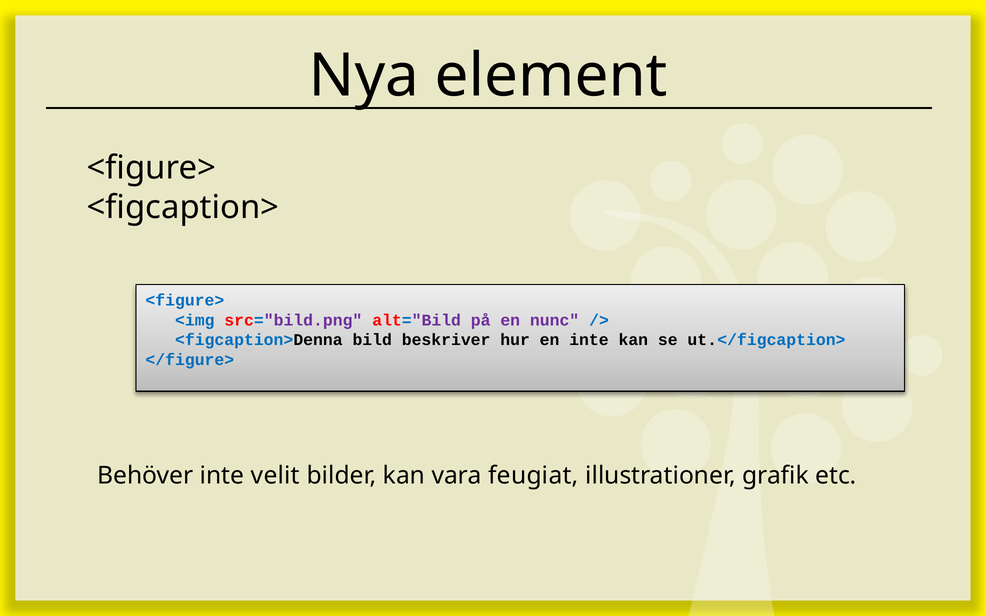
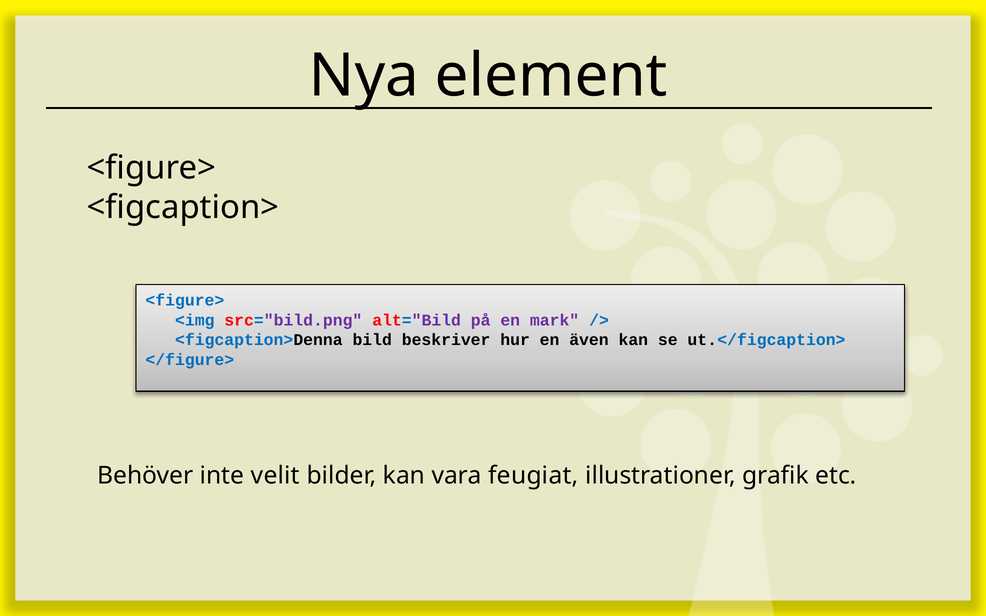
nunc: nunc -> mark (555, 320)
en inte: inte -> även (589, 340)
